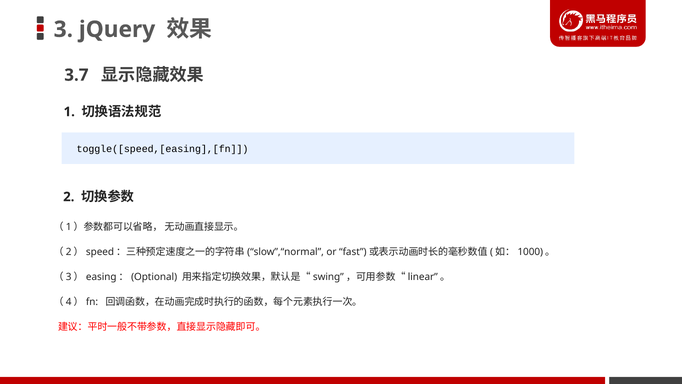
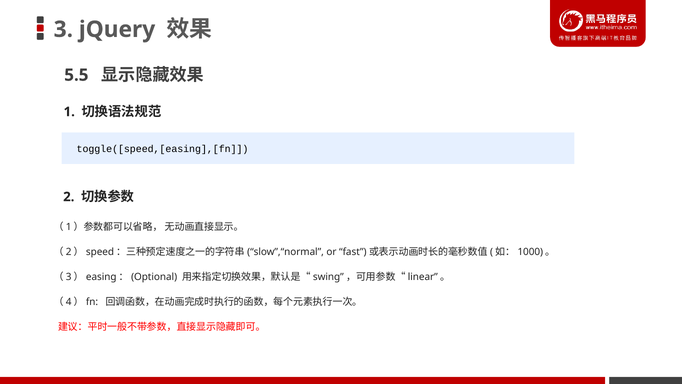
3.7: 3.7 -> 5.5 (76, 75)
